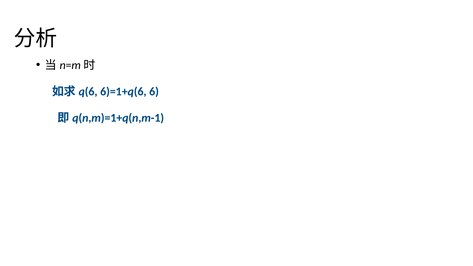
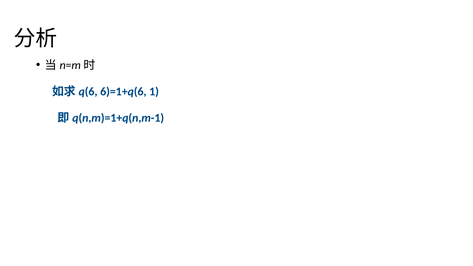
6: 6 -> 1 (154, 92)
